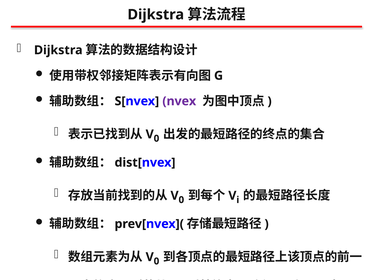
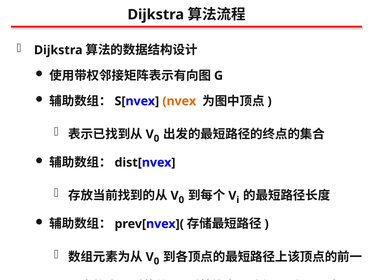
nvex colour: purple -> orange (179, 101)
